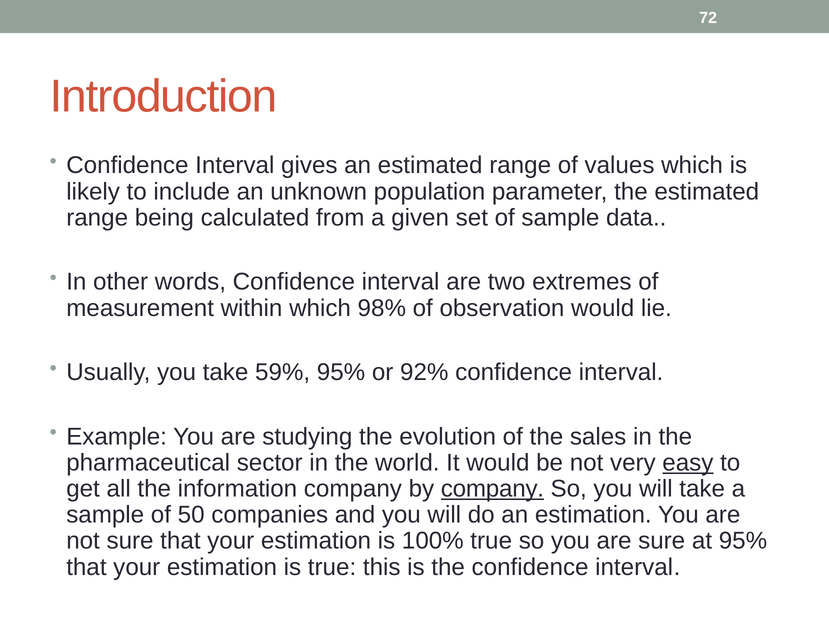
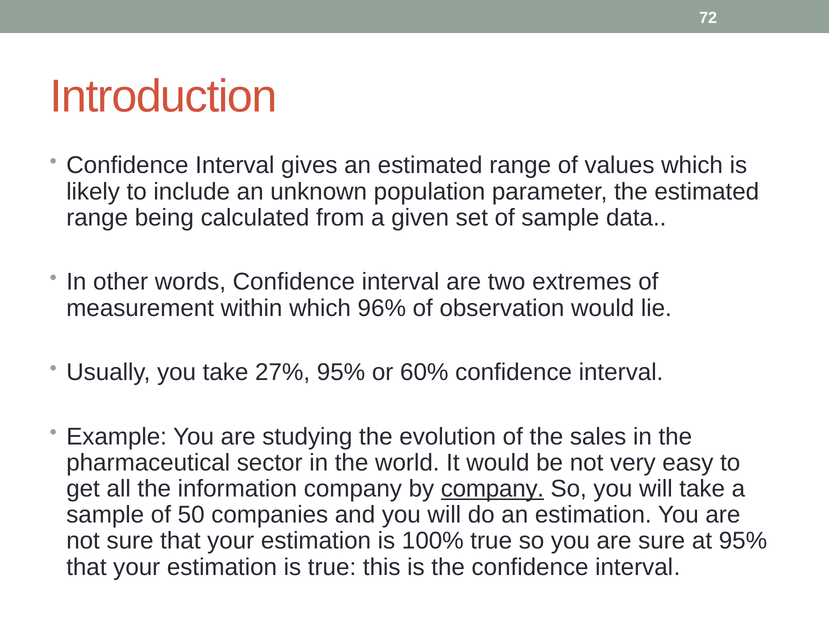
98%: 98% -> 96% (382, 308)
59%: 59% -> 27% (283, 372)
92%: 92% -> 60% (424, 372)
easy underline: present -> none (688, 462)
